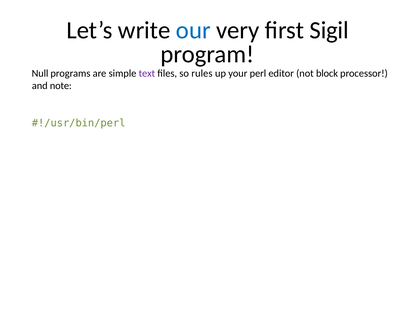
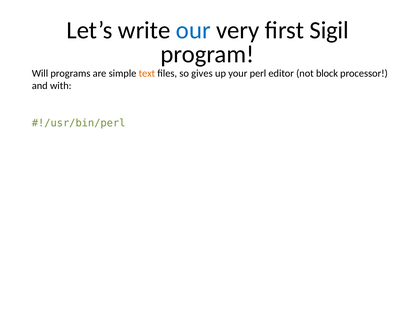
Null: Null -> Will (40, 73)
text colour: purple -> orange (147, 73)
rules: rules -> gives (202, 73)
note: note -> with (61, 86)
